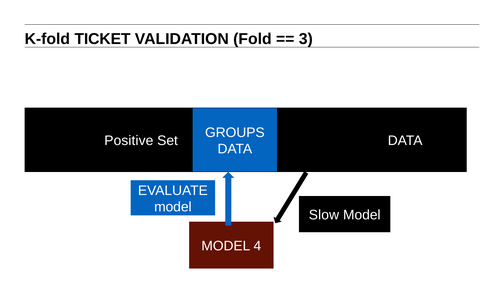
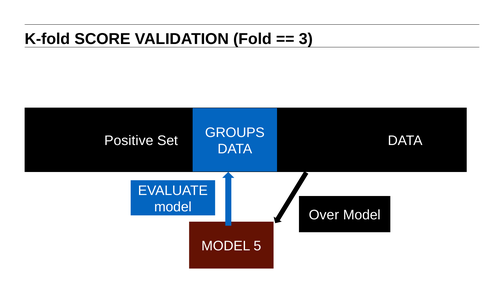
TICKET: TICKET -> SCORE (102, 39)
Slow: Slow -> Over (324, 215)
4: 4 -> 5 (257, 246)
